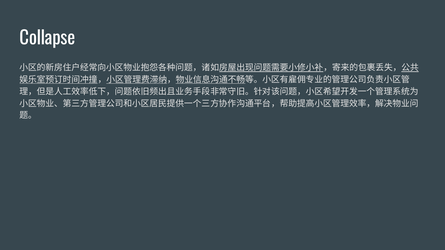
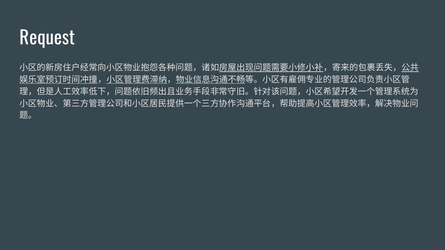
Collapse: Collapse -> Request (47, 39)
